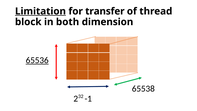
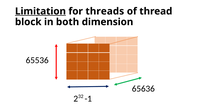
transfer: transfer -> threads (105, 11)
65536 underline: present -> none (37, 60)
65538: 65538 -> 65636 (143, 89)
